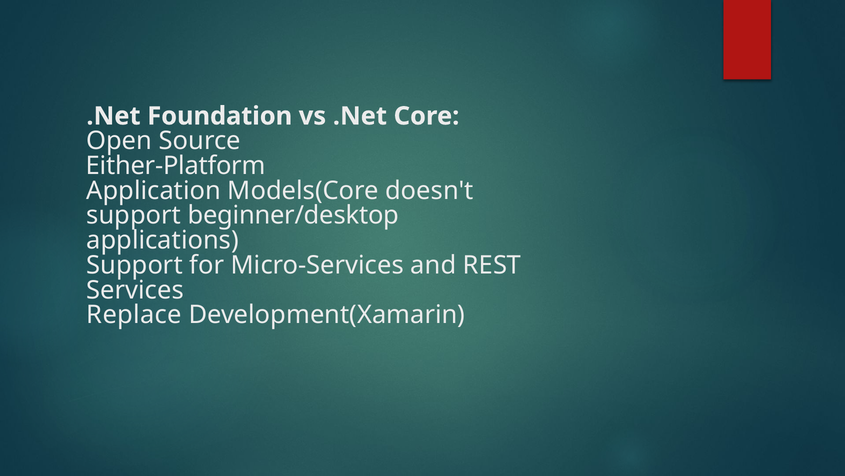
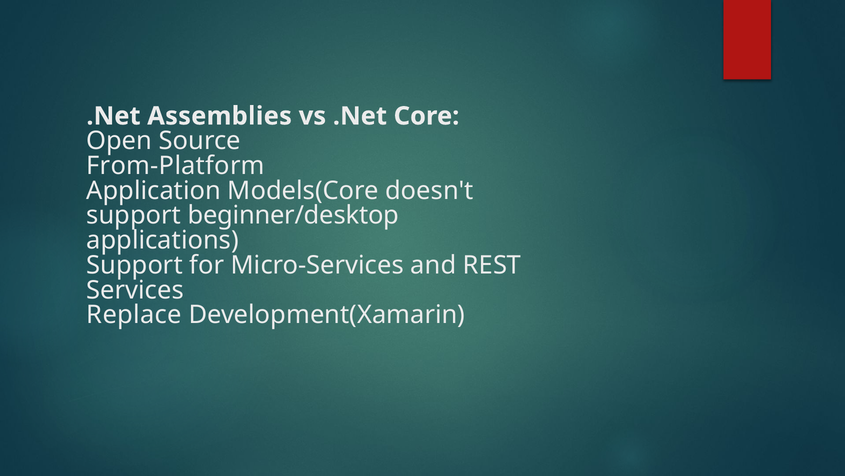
Foundation: Foundation -> Assemblies (220, 116)
Either-Platform: Either-Platform -> From-Platform (176, 166)
